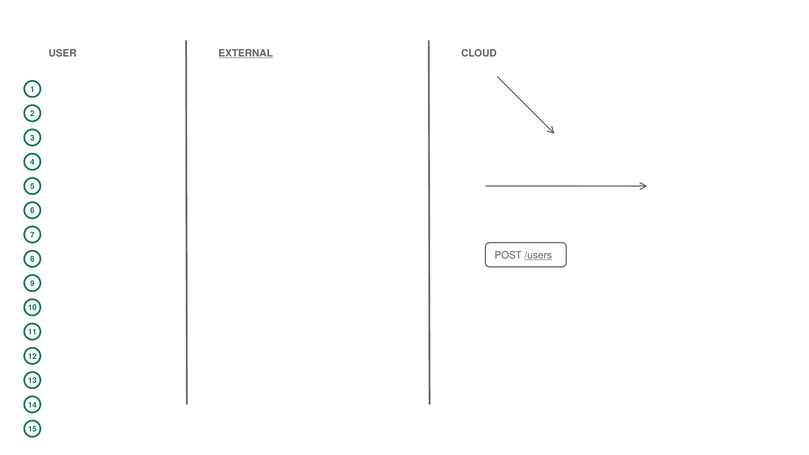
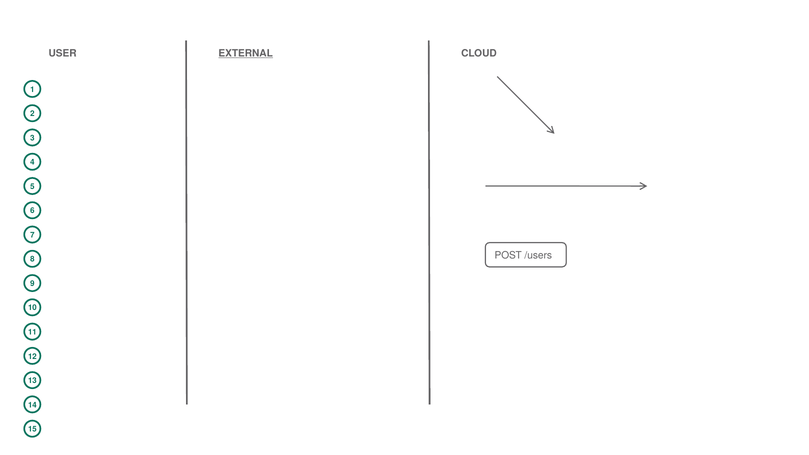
/users underline: present -> none (538, 255)
